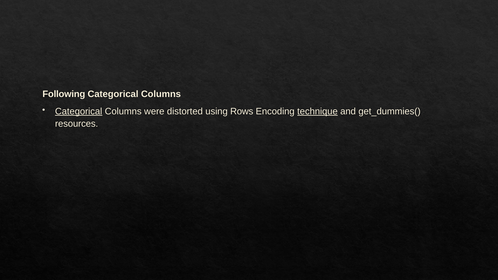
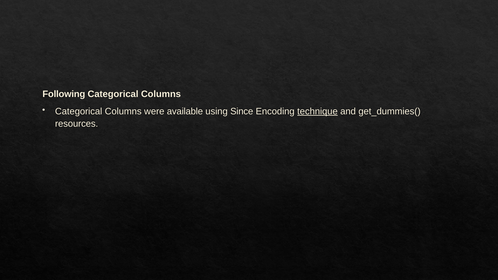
Categorical underline: present -> none (79, 111)
distorted: distorted -> available (185, 111)
Rows: Rows -> Since (242, 111)
